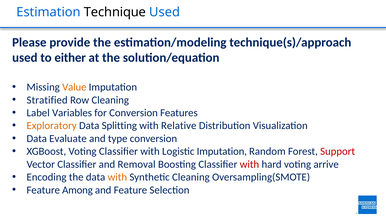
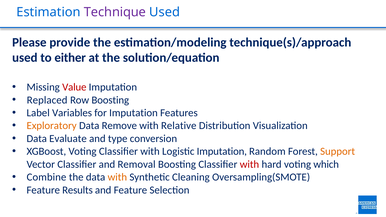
Technique colour: black -> purple (115, 12)
Value colour: orange -> red (74, 87)
Stratified: Stratified -> Replaced (47, 100)
Row Cleaning: Cleaning -> Boosting (110, 100)
for Conversion: Conversion -> Imputation (133, 113)
Splitting: Splitting -> Remove (119, 126)
Support colour: red -> orange (338, 152)
arrive: arrive -> which (326, 164)
Encoding: Encoding -> Combine (47, 177)
Among: Among -> Results (77, 190)
